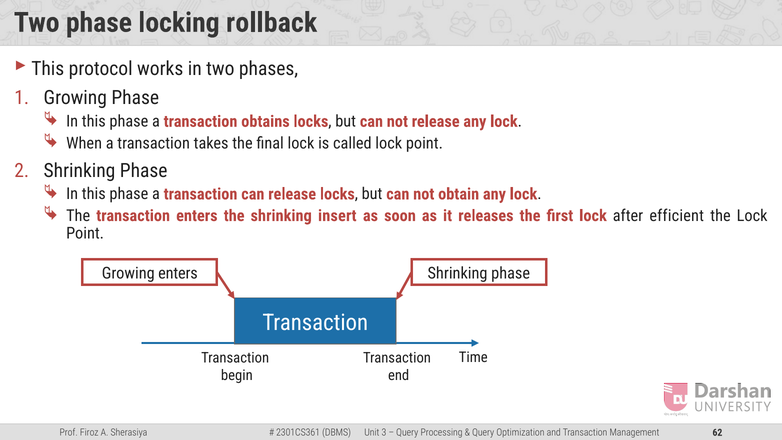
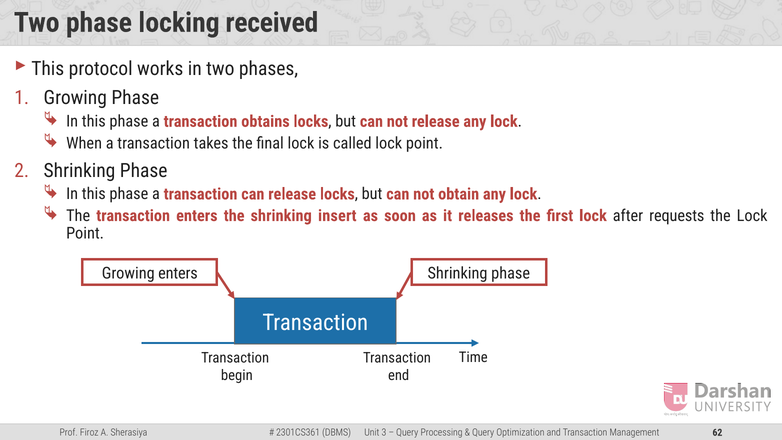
rollback: rollback -> received (272, 23)
efficient: efficient -> requests (677, 216)
